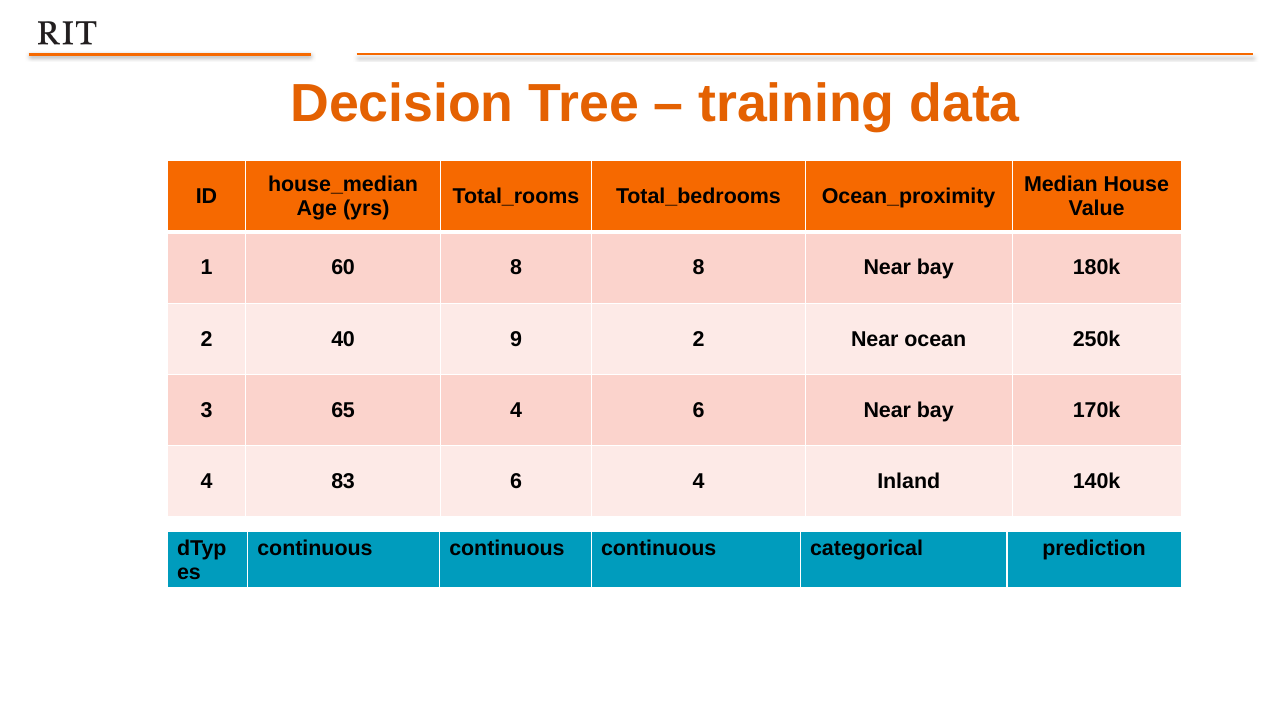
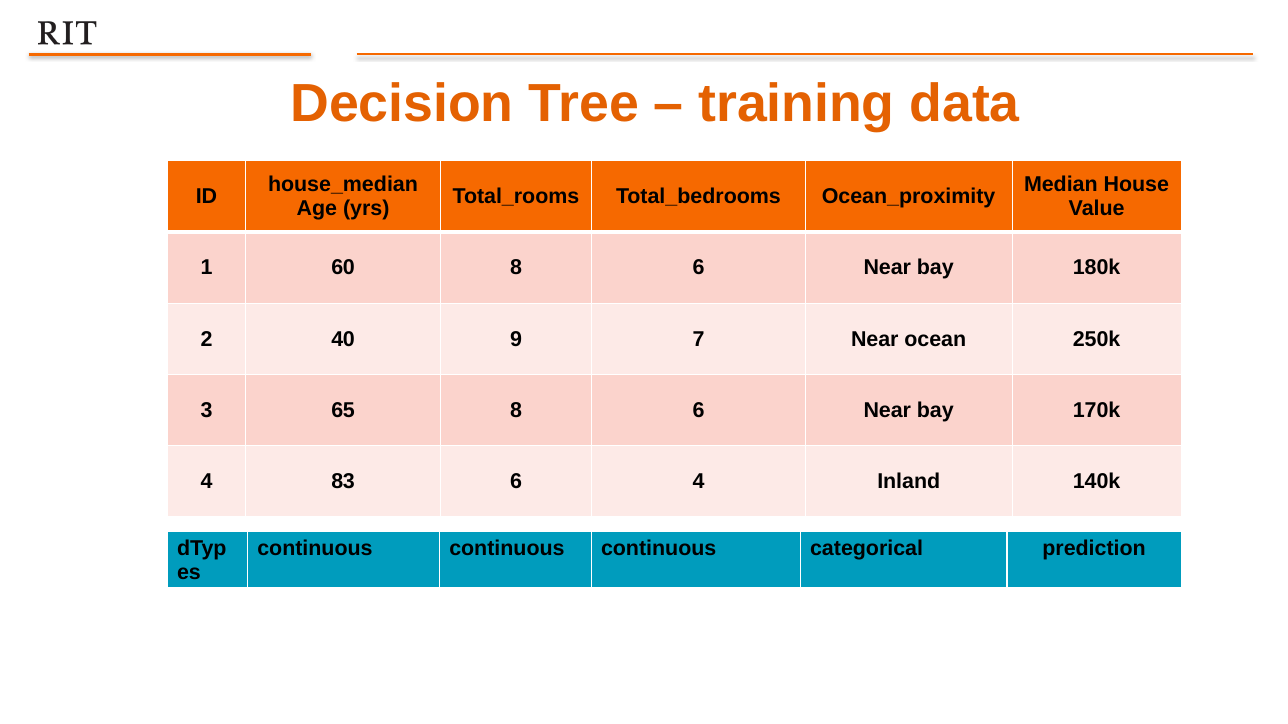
60 8 8: 8 -> 6 (699, 268)
9 2: 2 -> 7 (699, 339)
65 4: 4 -> 8 (516, 410)
